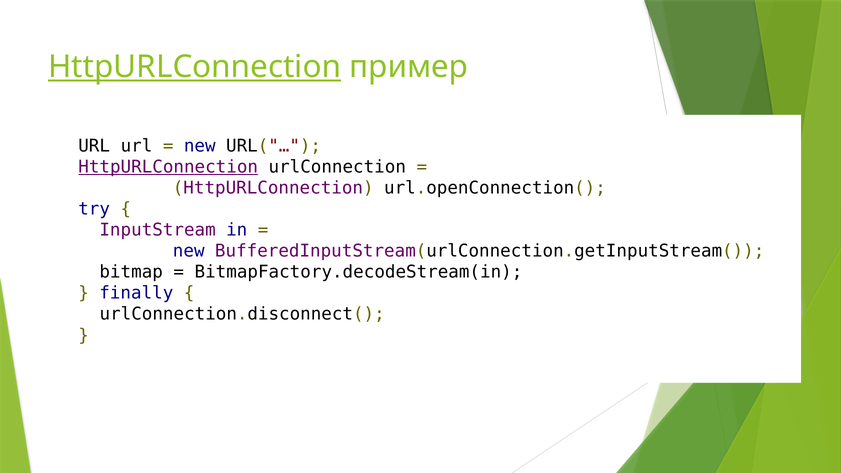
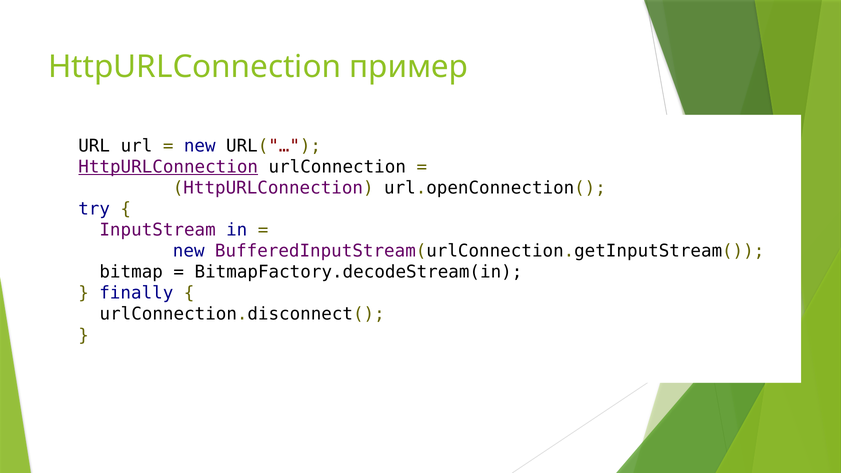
HttpURLConnection underline: present -> none (195, 67)
